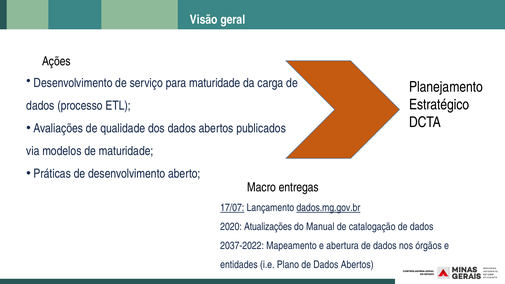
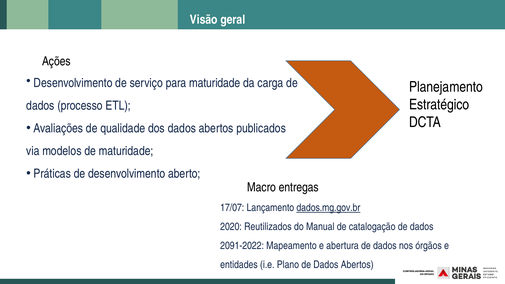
17/07 underline: present -> none (232, 208)
Atualizações: Atualizações -> Reutilizados (268, 227)
2037-2022: 2037-2022 -> 2091-2022 (242, 246)
